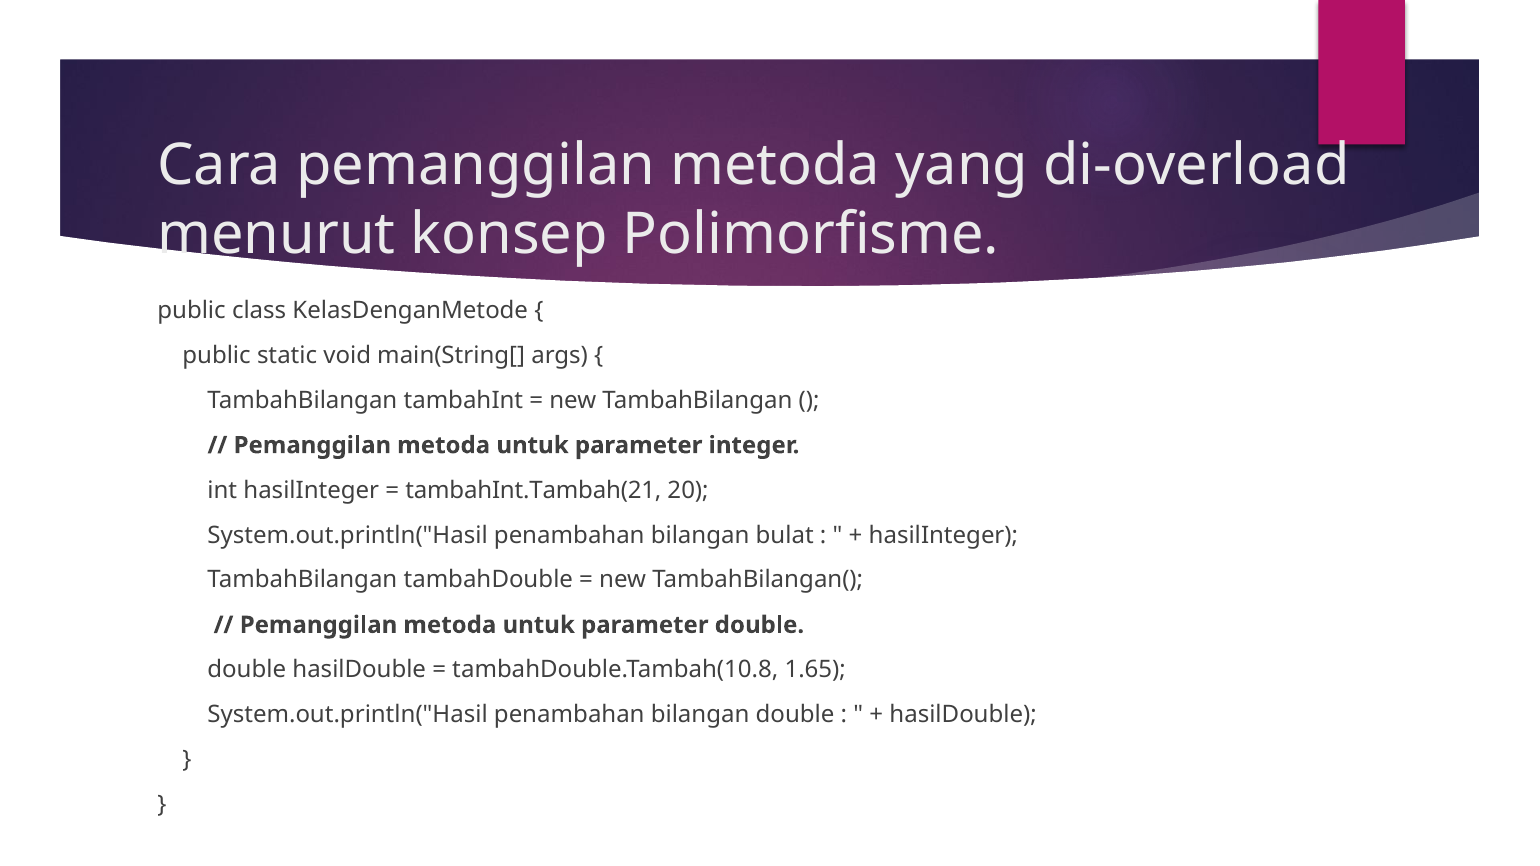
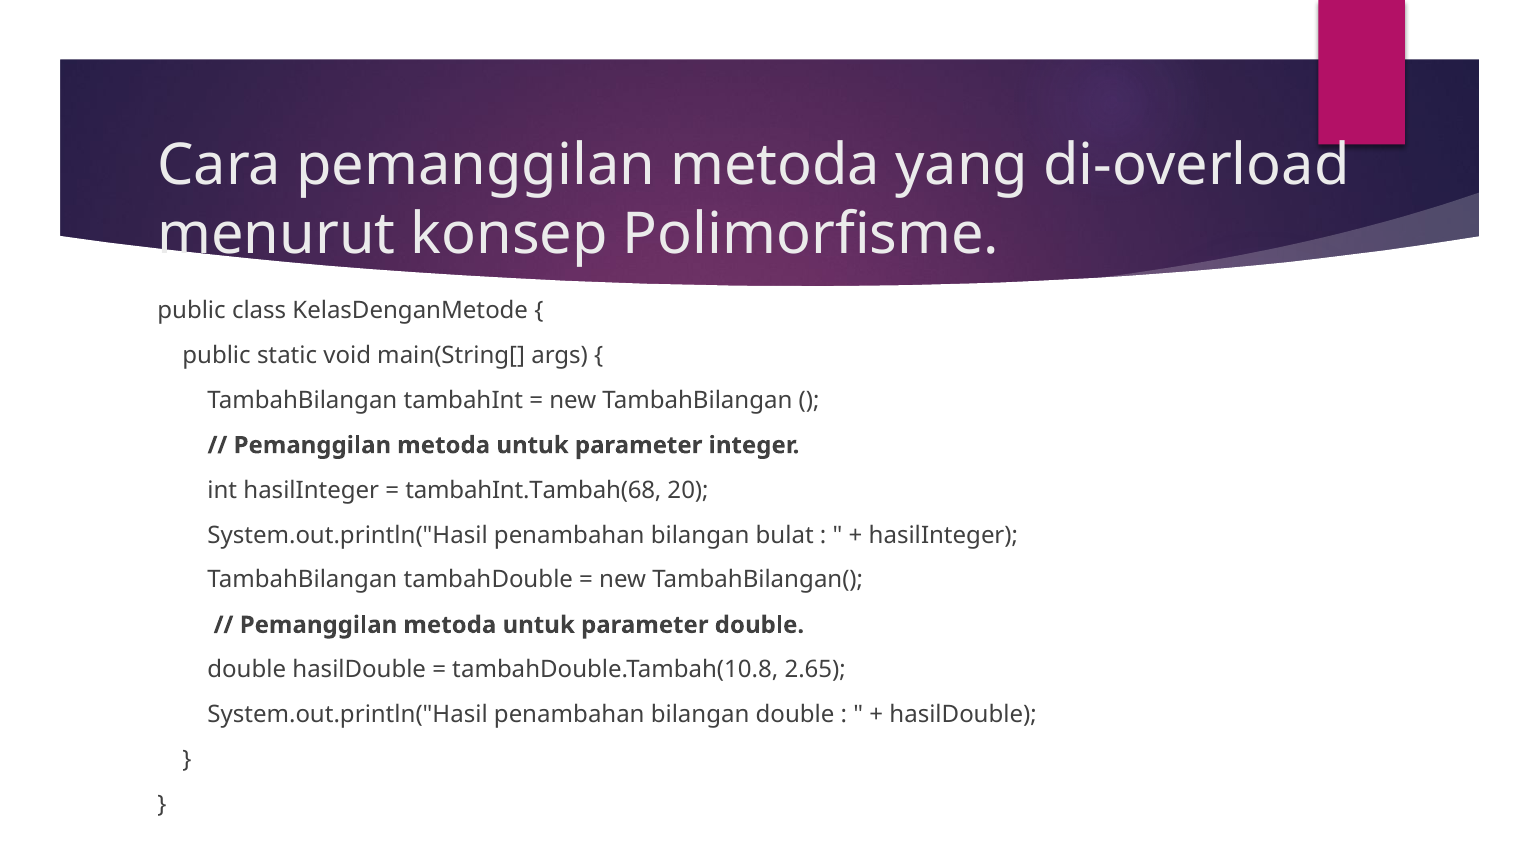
tambahInt.Tambah(21: tambahInt.Tambah(21 -> tambahInt.Tambah(68 (533, 490)
1.65: 1.65 -> 2.65 (815, 670)
